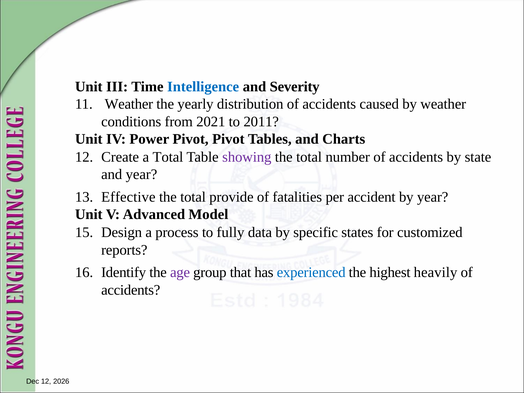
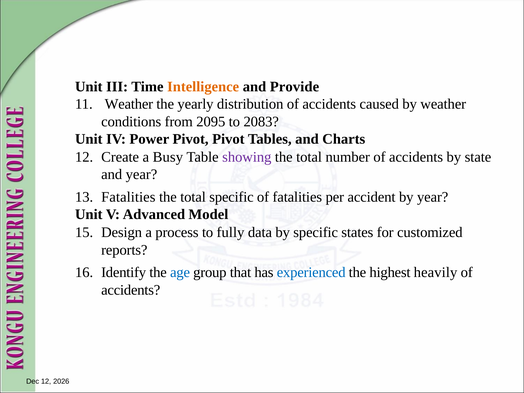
Intelligence colour: blue -> orange (203, 87)
Severity: Severity -> Provide (295, 87)
2021: 2021 -> 2095 (211, 122)
2011: 2011 -> 2083 (261, 122)
a Total: Total -> Busy (168, 157)
Effective: Effective -> Fatalities (128, 197)
total provide: provide -> specific (231, 197)
age colour: purple -> blue (180, 272)
